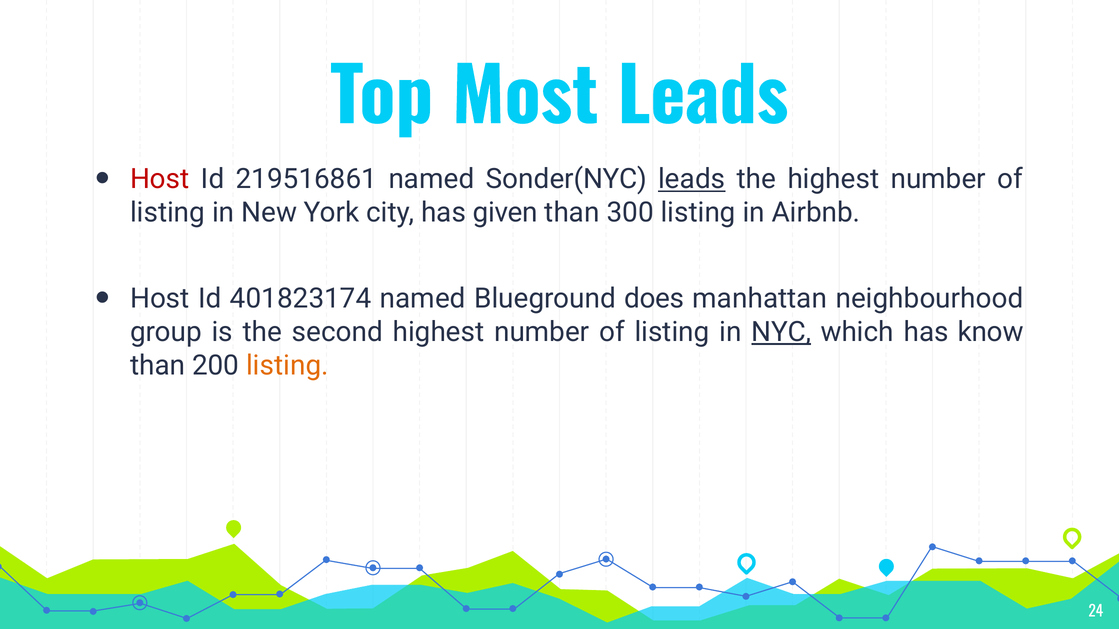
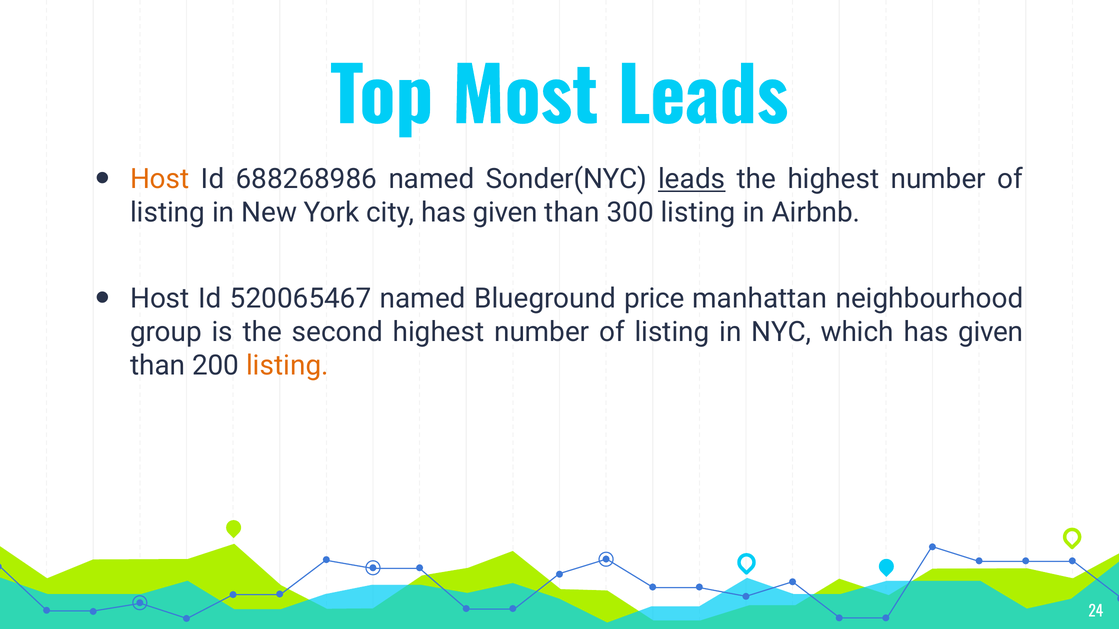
Host colour: red -> orange (160, 179)
219516861: 219516861 -> 688268986 (306, 179)
401823174: 401823174 -> 520065467 (301, 299)
does: does -> price (654, 299)
NYC underline: present -> none (781, 332)
which has know: know -> given (991, 332)
